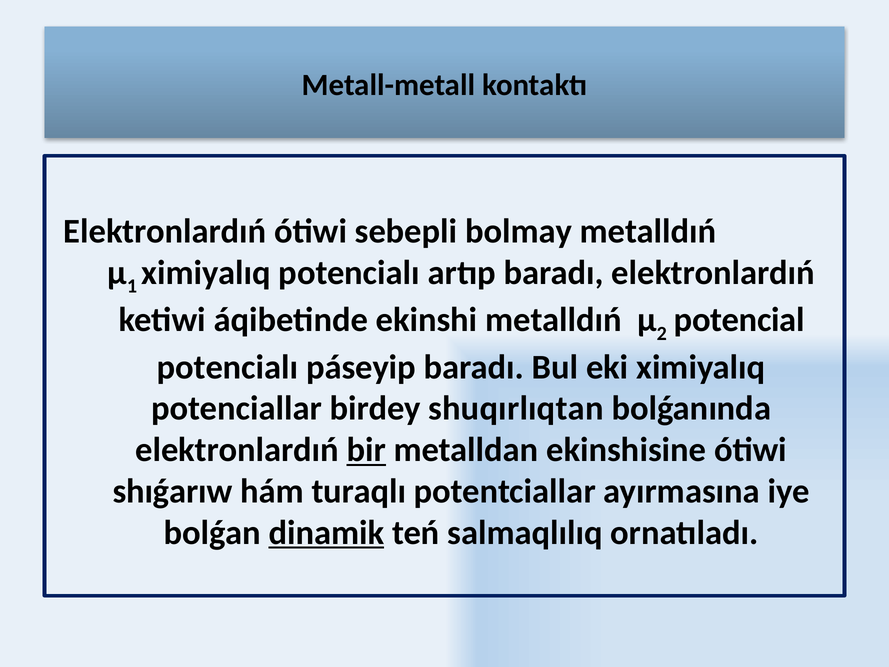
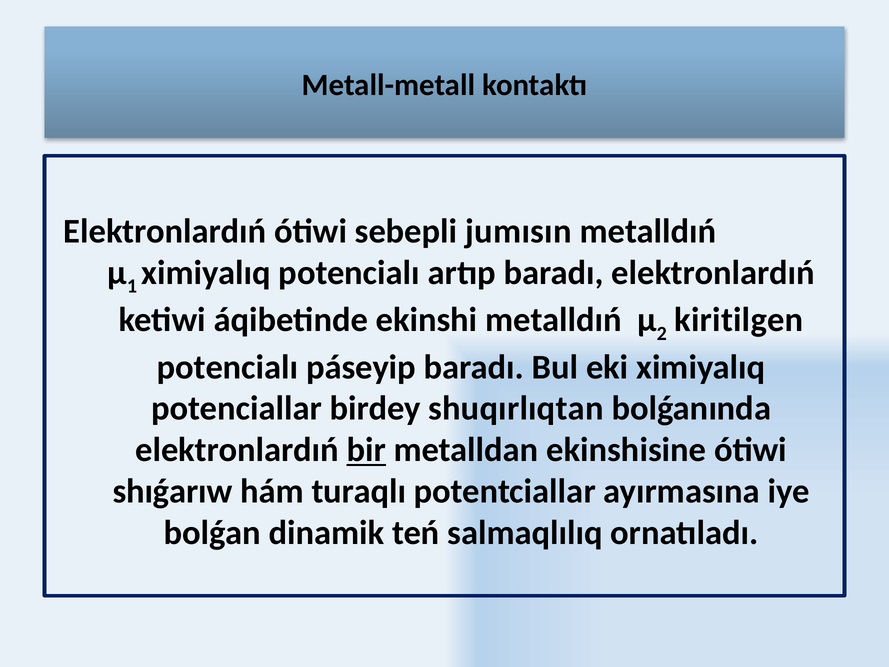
bolmay: bolmay -> jumısın (518, 231)
potencial: potencial -> kiritilgen (739, 320)
dinamik underline: present -> none (326, 533)
